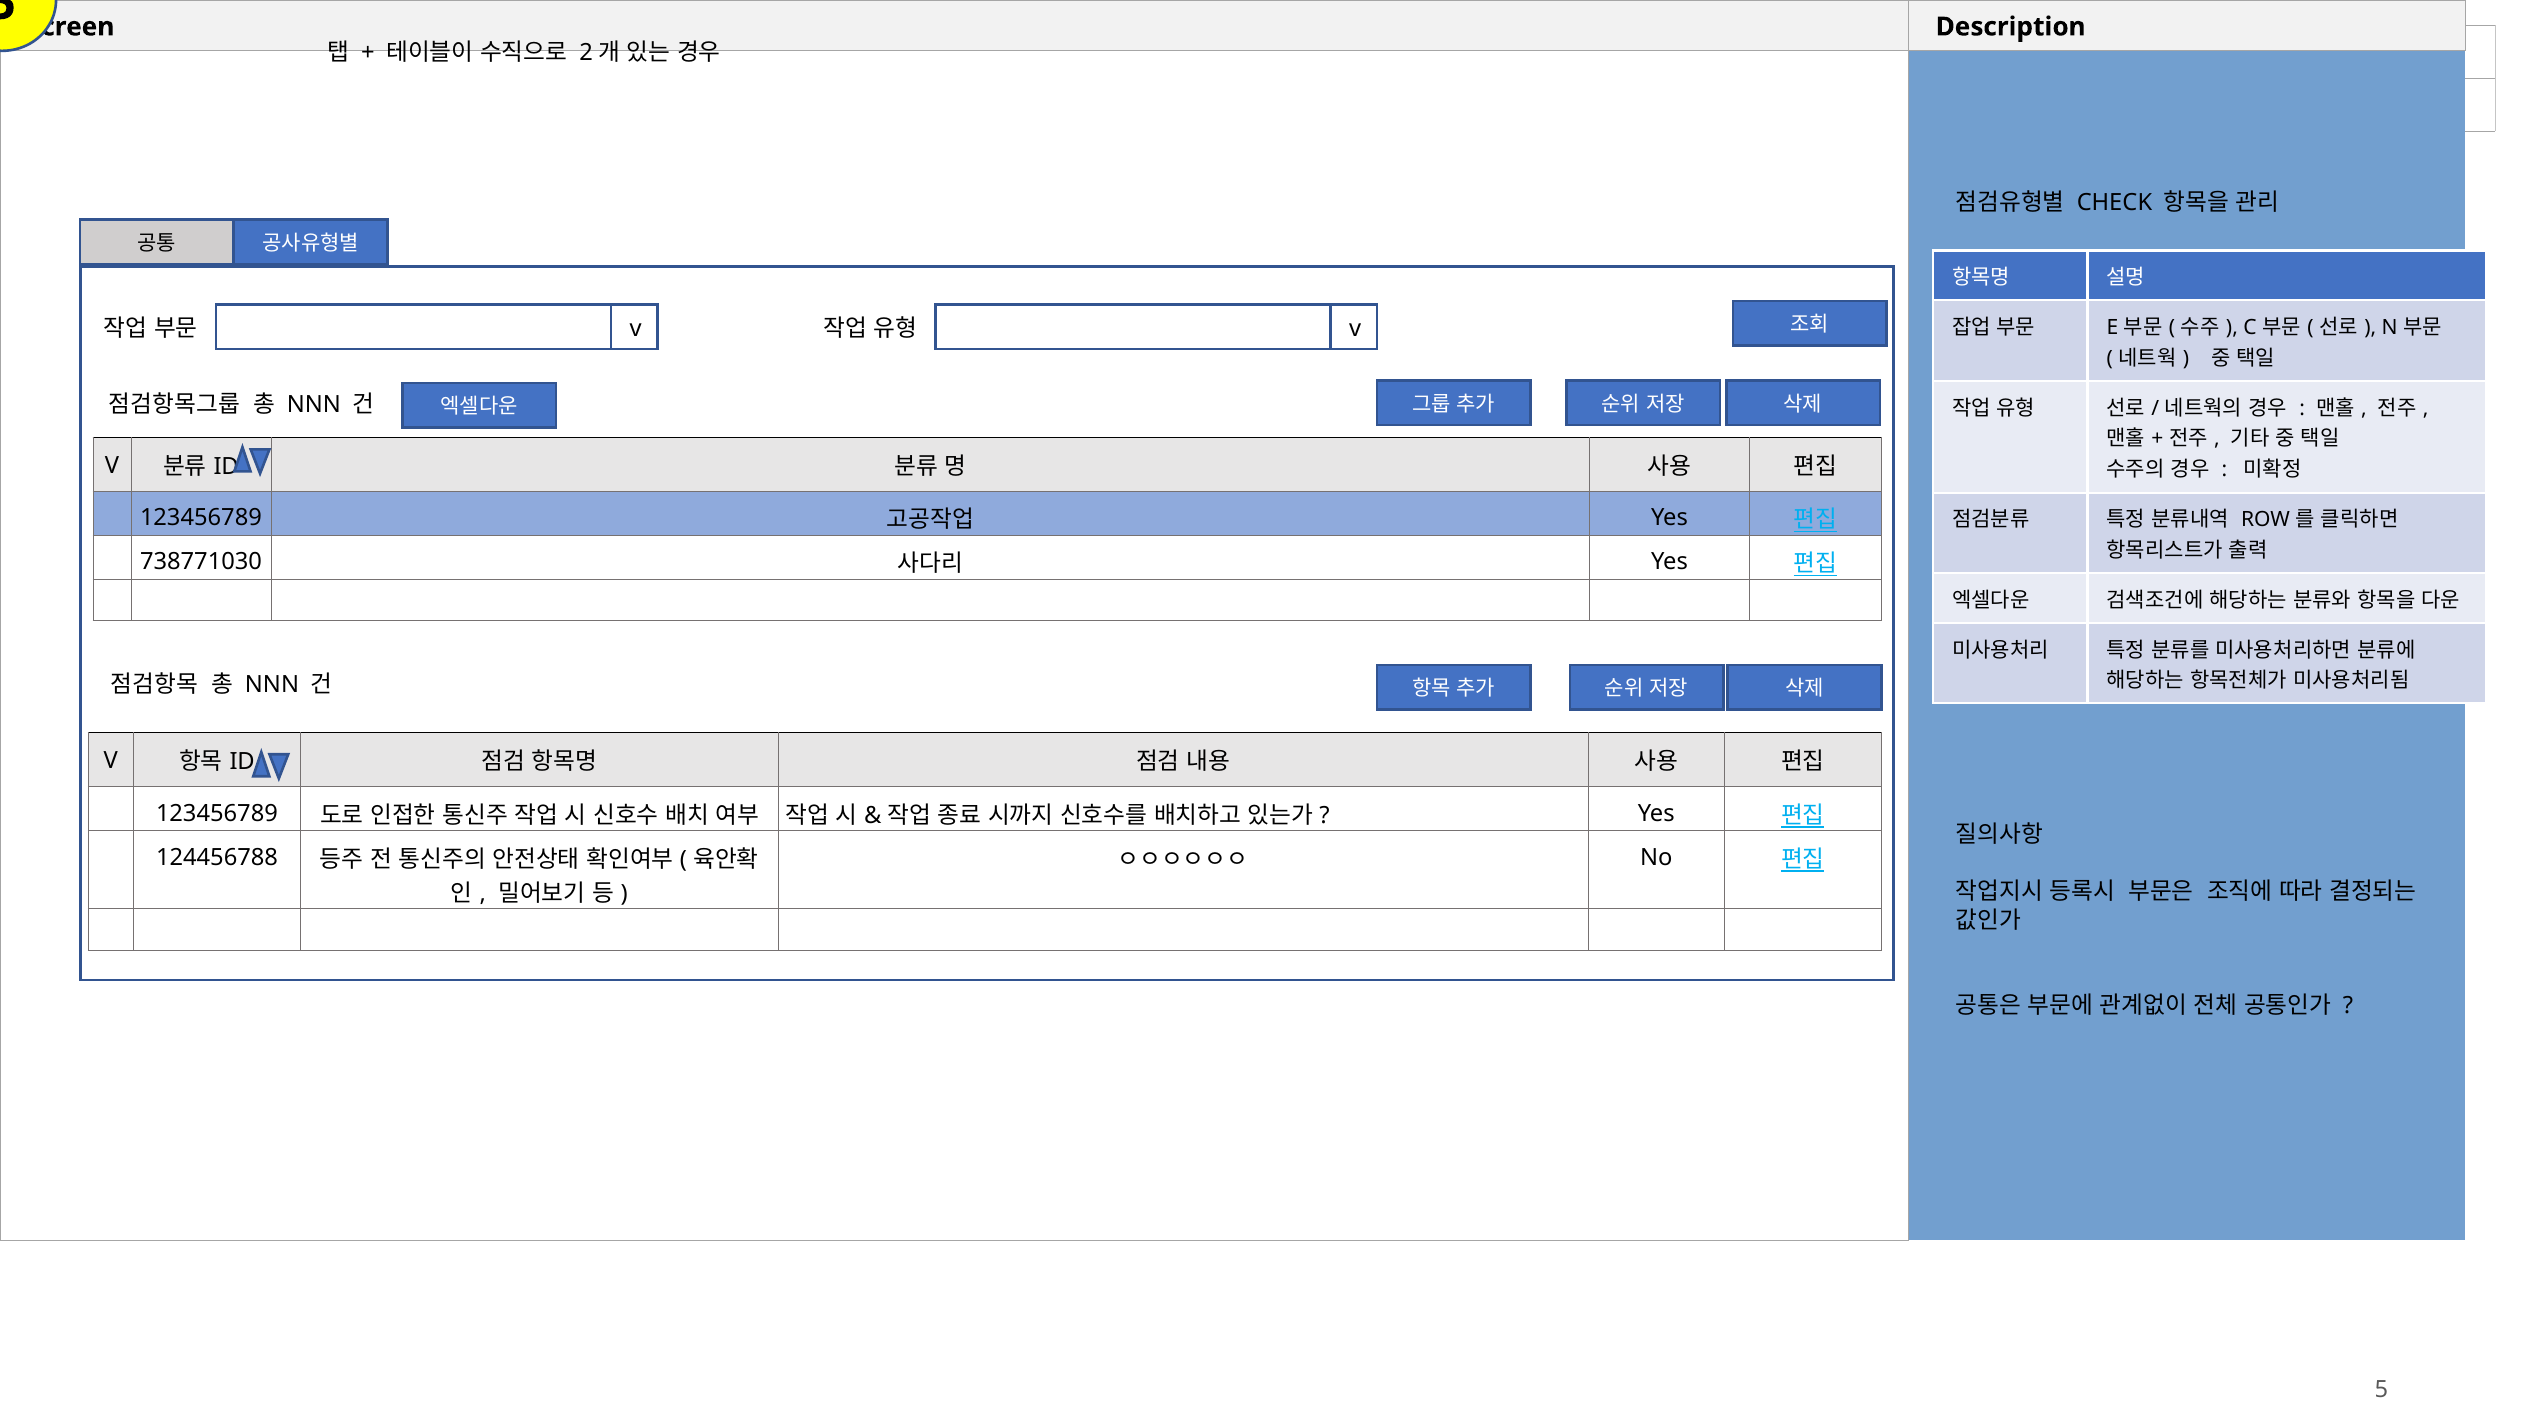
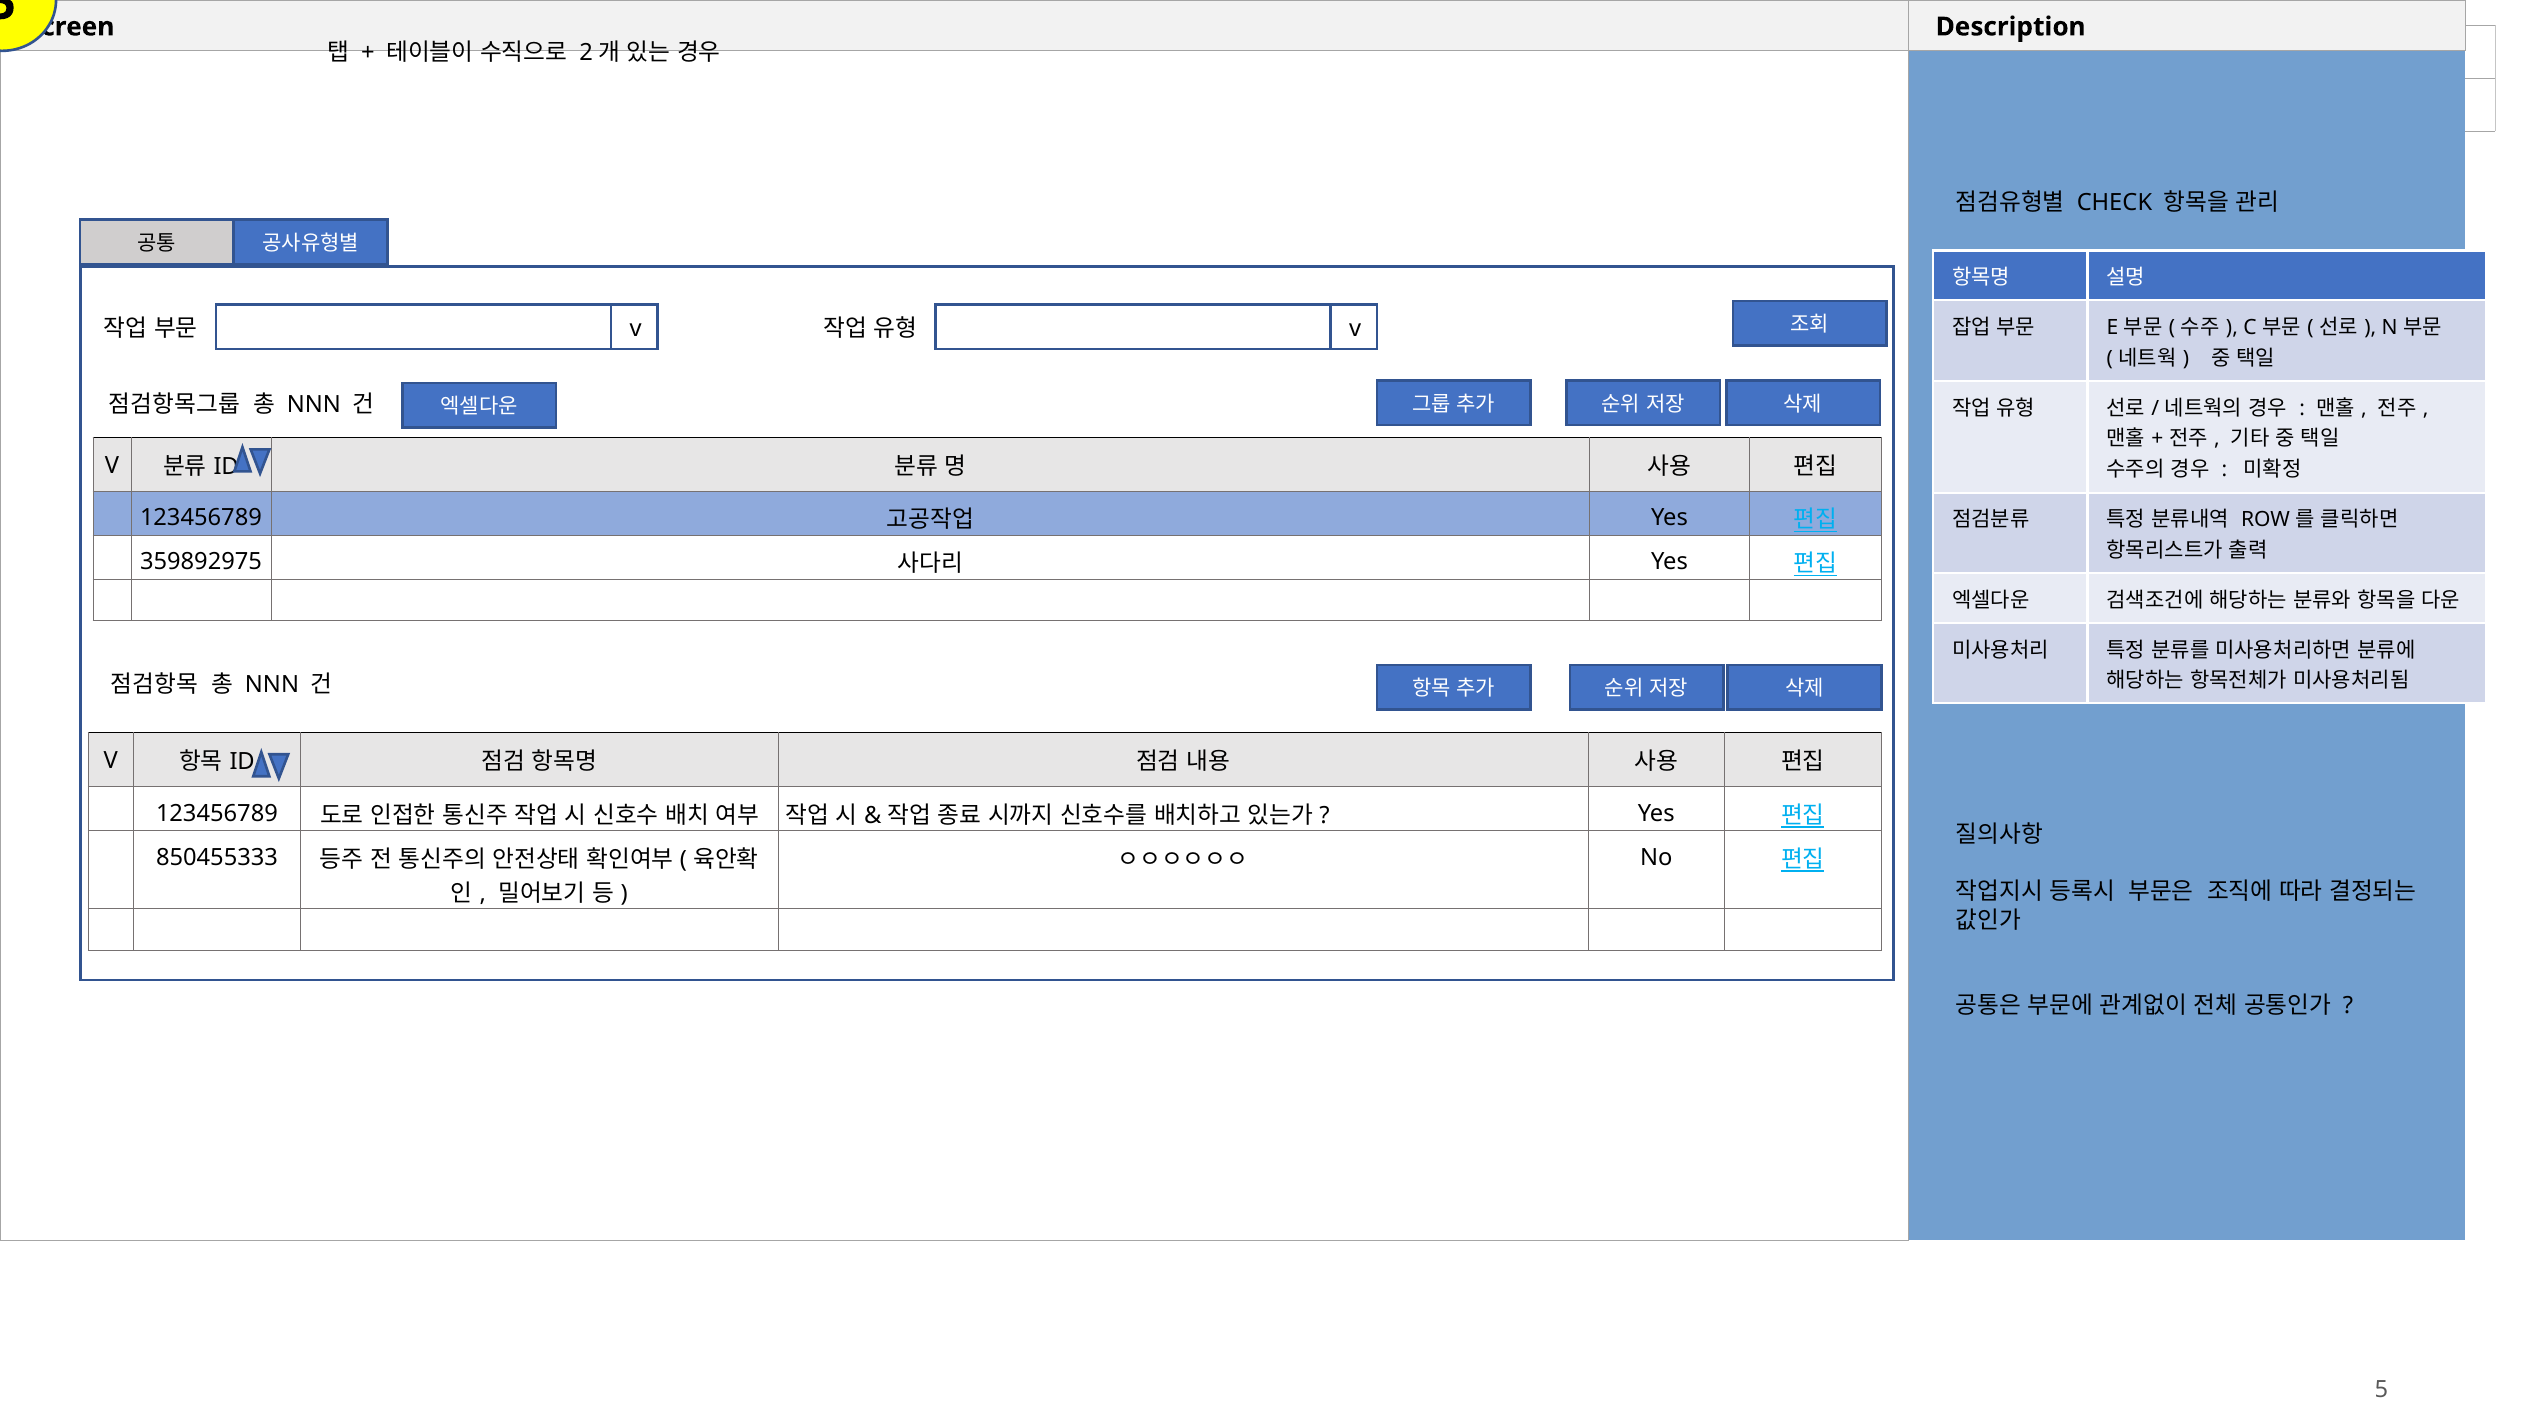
738771030: 738771030 -> 359892975 (201, 562)
124456788: 124456788 -> 850455333 (217, 857)
